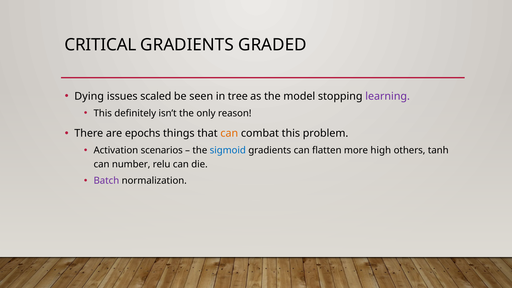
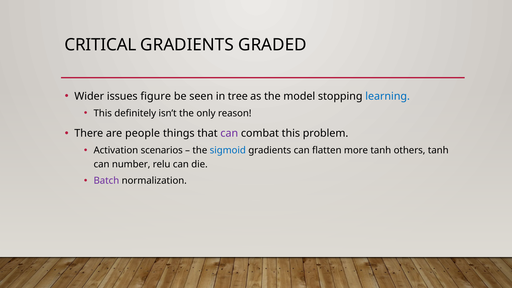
Dying: Dying -> Wider (89, 96)
scaled: scaled -> figure (156, 96)
learning colour: purple -> blue (388, 96)
epochs: epochs -> people (143, 133)
can colour: orange -> purple (229, 133)
more high: high -> tanh (381, 150)
